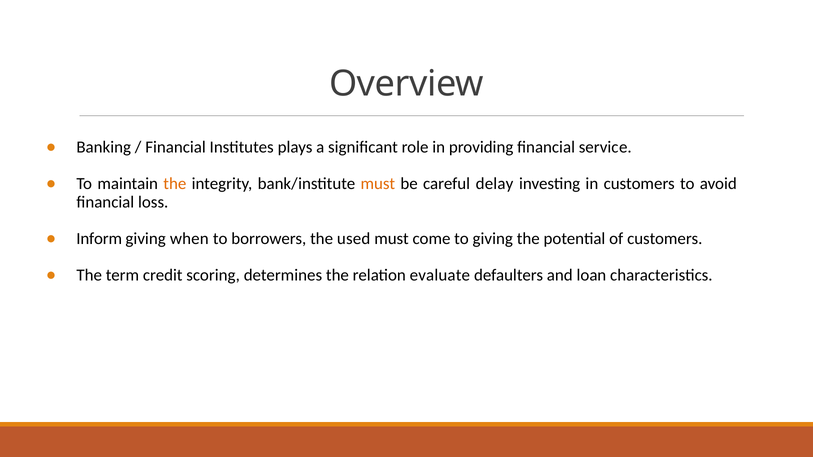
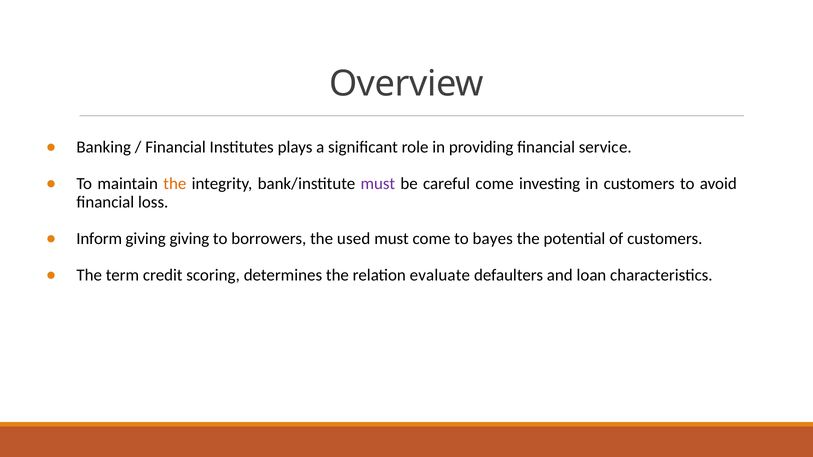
must colour: orange -> purple (378, 184)
careful delay: delay -> come (495, 184)
giving when: when -> giving (189, 239)
to giving: giving -> bayes (493, 239)
